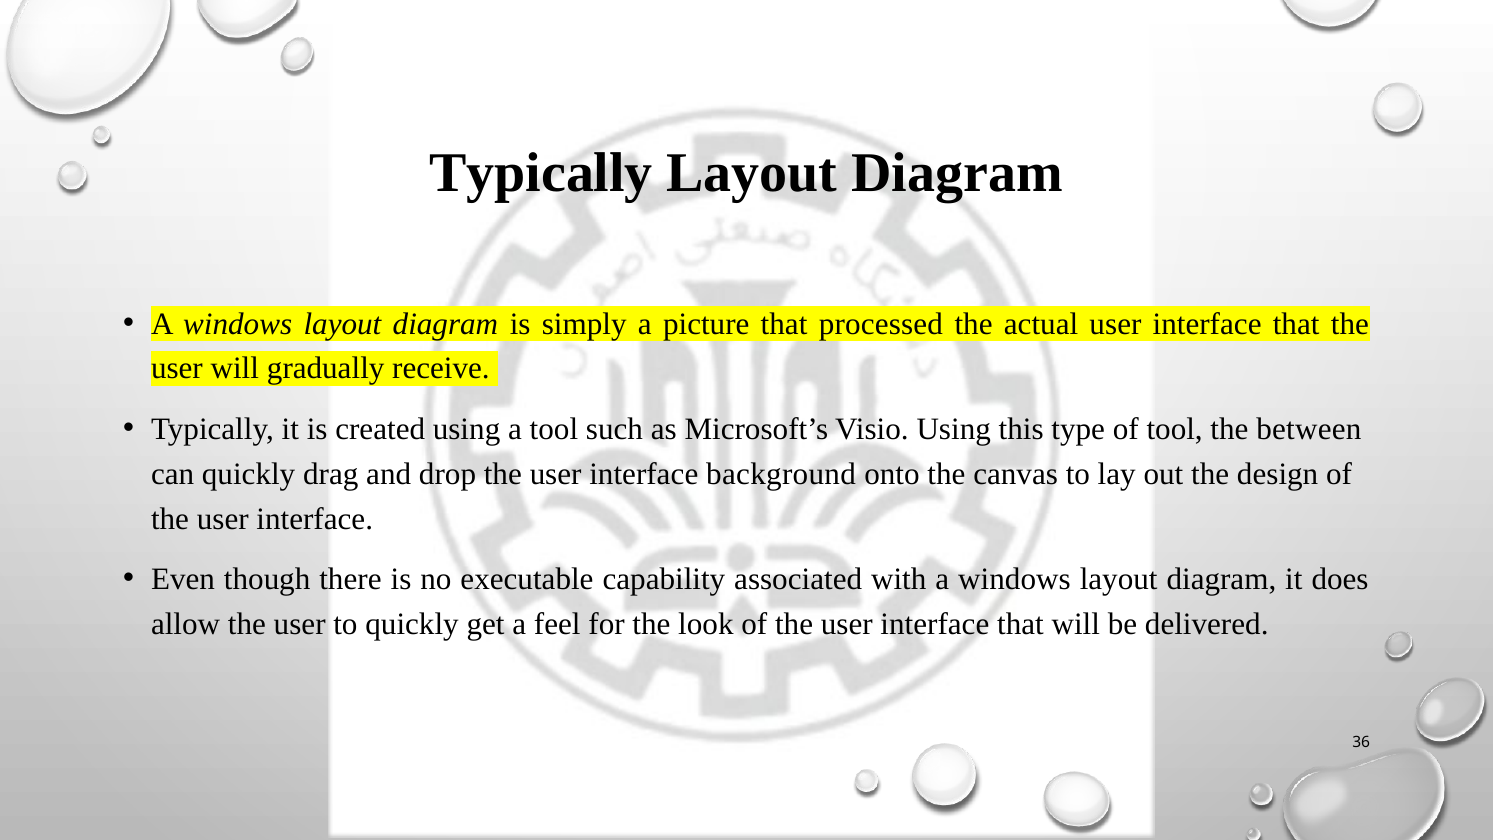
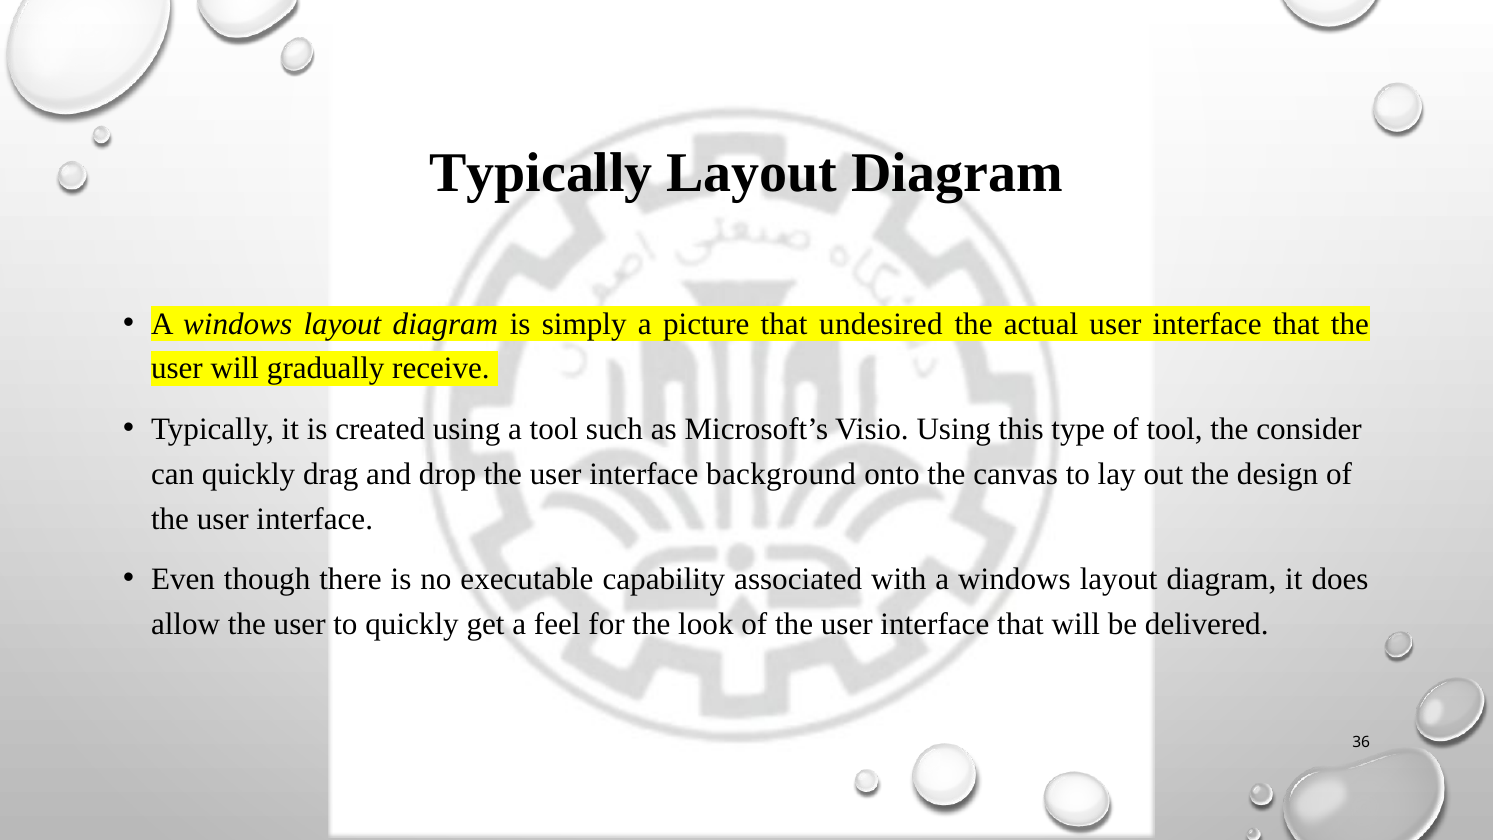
processed: processed -> undesired (881, 324)
between: between -> consider (1309, 429)
